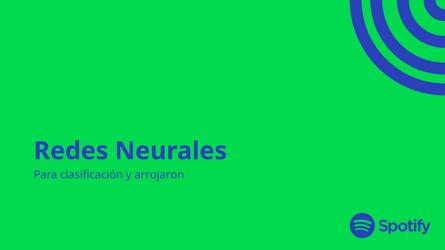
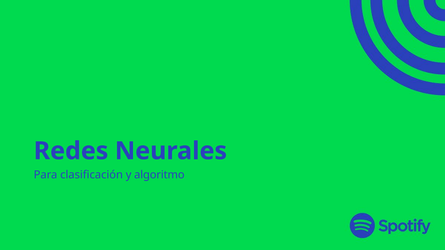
arrojaron: arrojaron -> algoritmo (159, 175)
